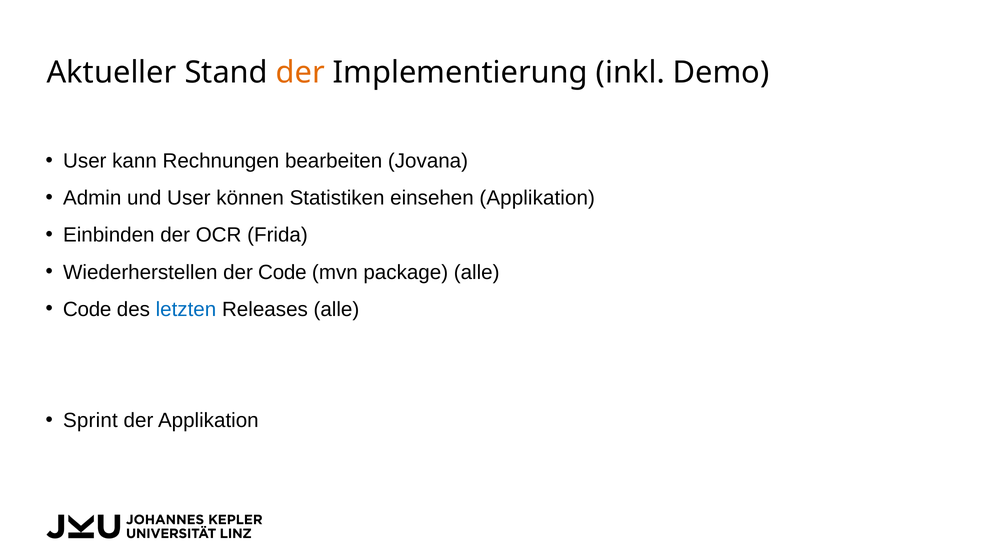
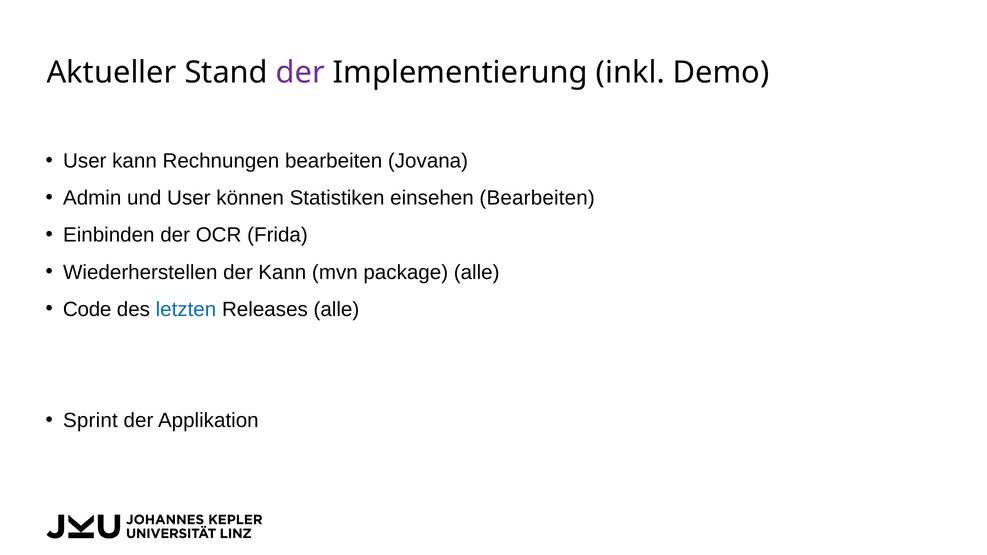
der colour: orange -> purple (300, 73)
einsehen Applikation: Applikation -> Bearbeiten (537, 198)
der Code: Code -> Kann (282, 272)
